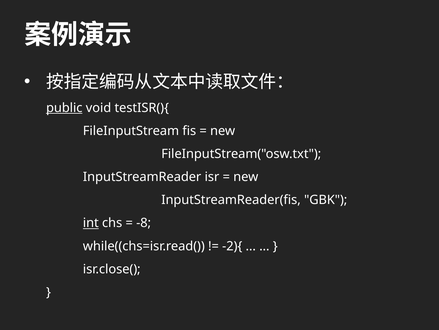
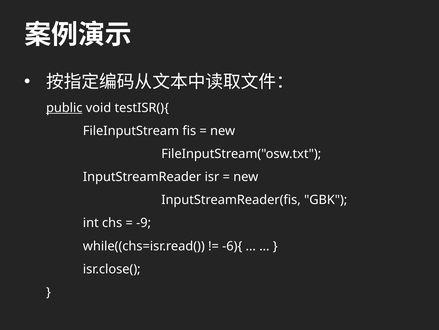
int underline: present -> none (91, 223)
-8: -8 -> -9 (144, 223)
-2){: -2){ -> -6){ (232, 246)
